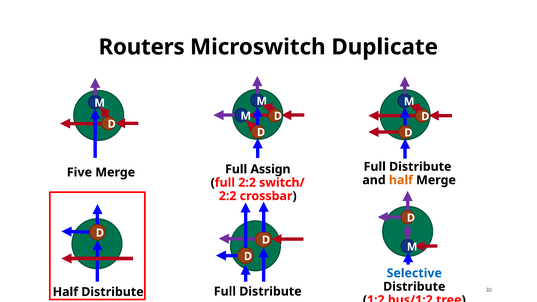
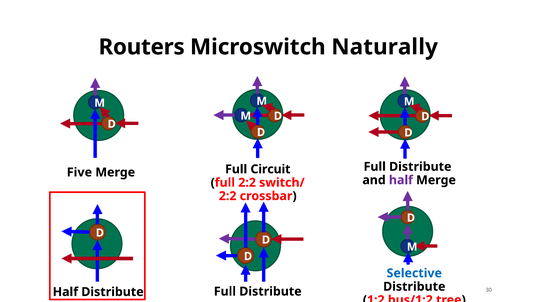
Duplicate: Duplicate -> Naturally (385, 47)
Assign: Assign -> Circuit (270, 169)
half colour: orange -> purple (401, 180)
